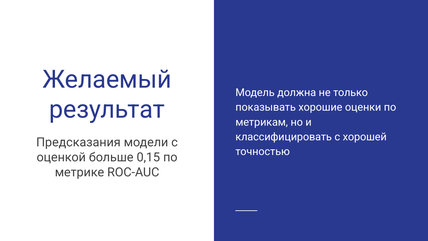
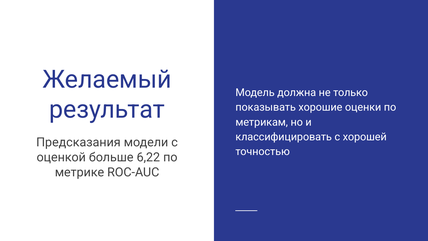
0,15: 0,15 -> 6,22 (148, 157)
